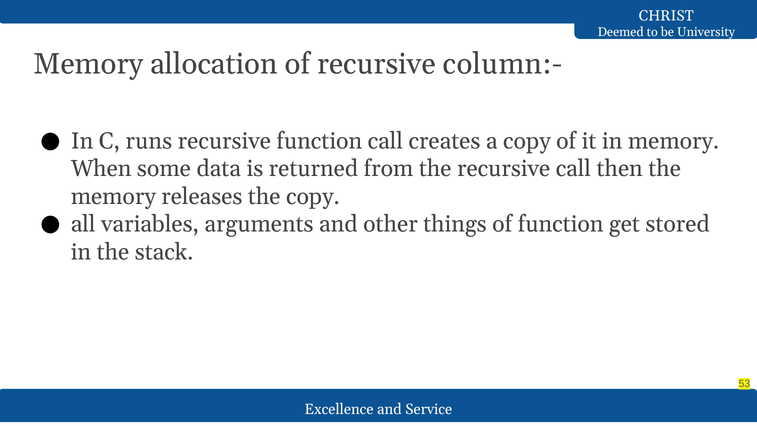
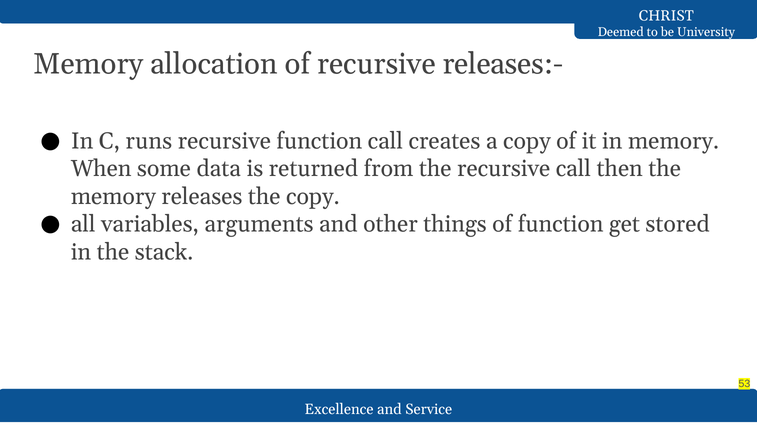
column:-: column:- -> releases:- (503, 64)
